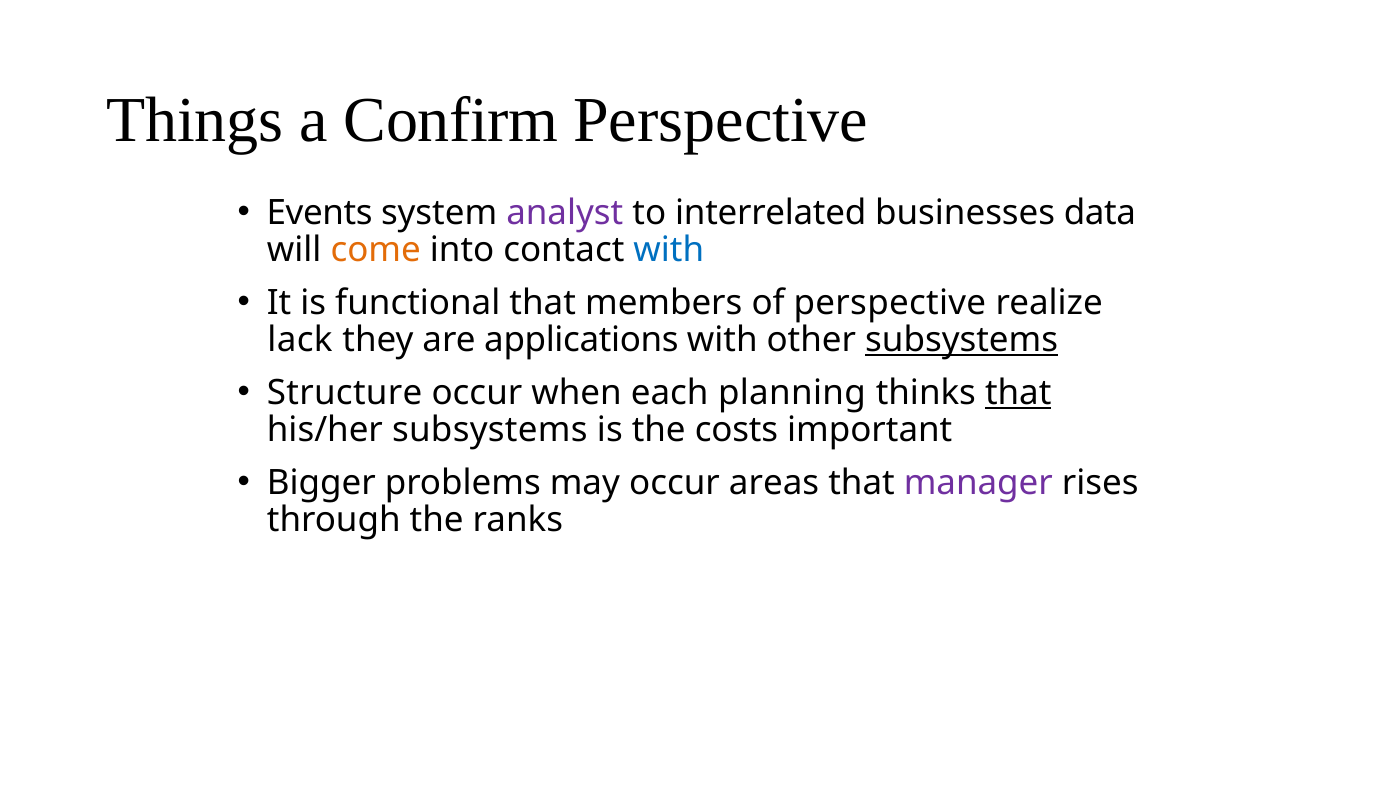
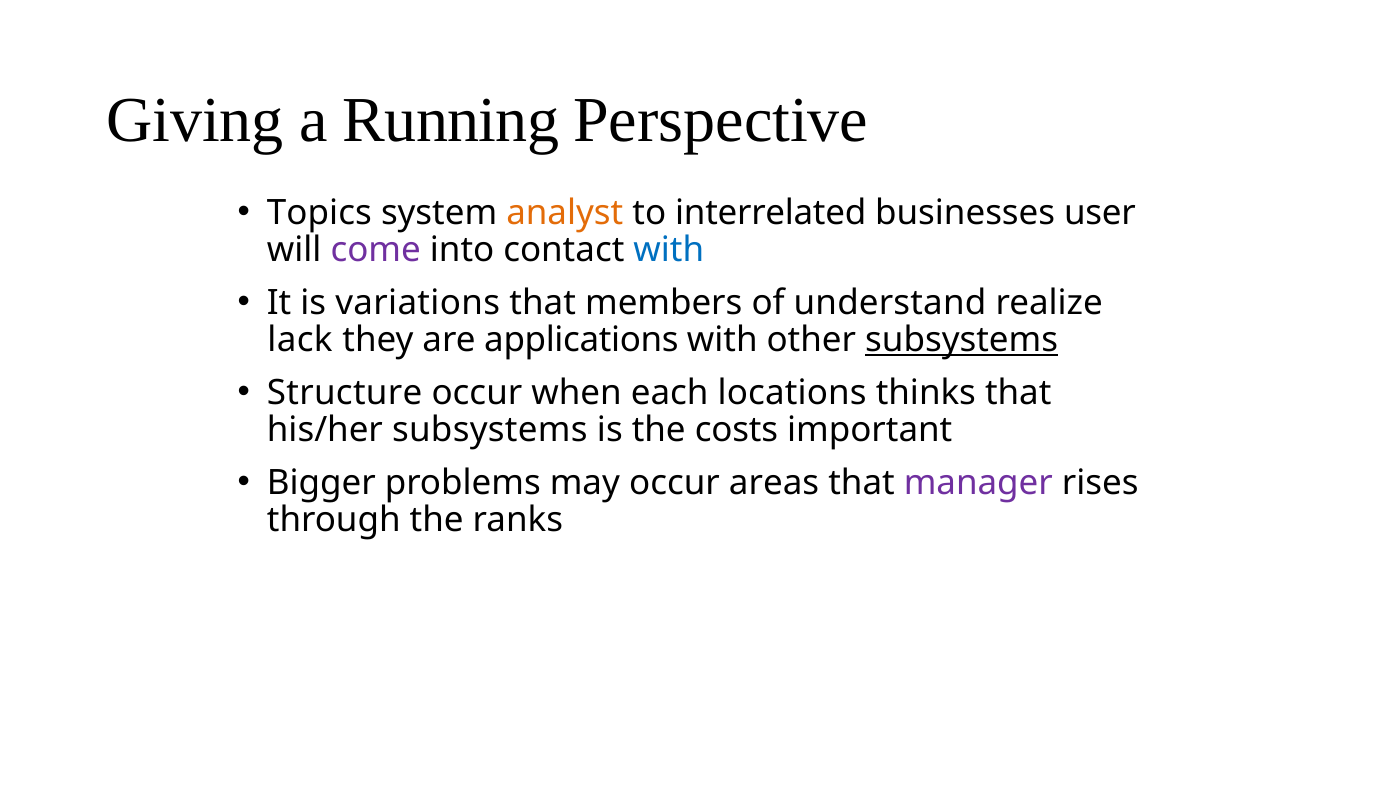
Things: Things -> Giving (195, 120)
Confirm: Confirm -> Running (451, 120)
Events: Events -> Topics (319, 213)
analyst colour: purple -> orange (565, 213)
data: data -> user (1100, 213)
come colour: orange -> purple (376, 250)
functional: functional -> variations (418, 303)
of perspective: perspective -> understand (890, 303)
planning: planning -> locations (792, 393)
that underline: present -> none (1018, 393)
